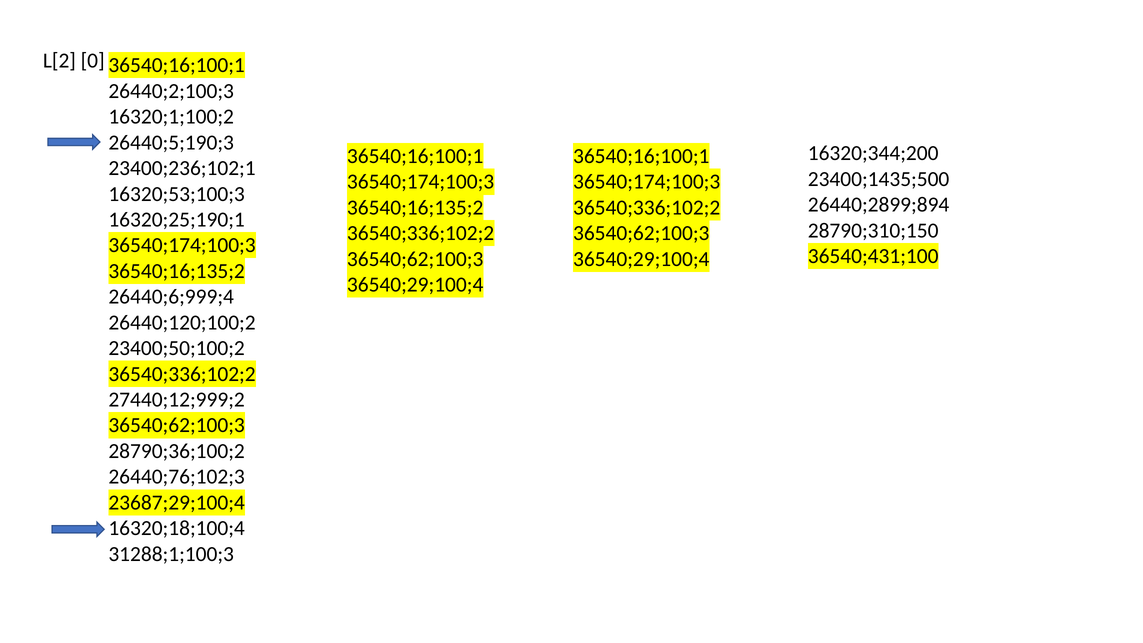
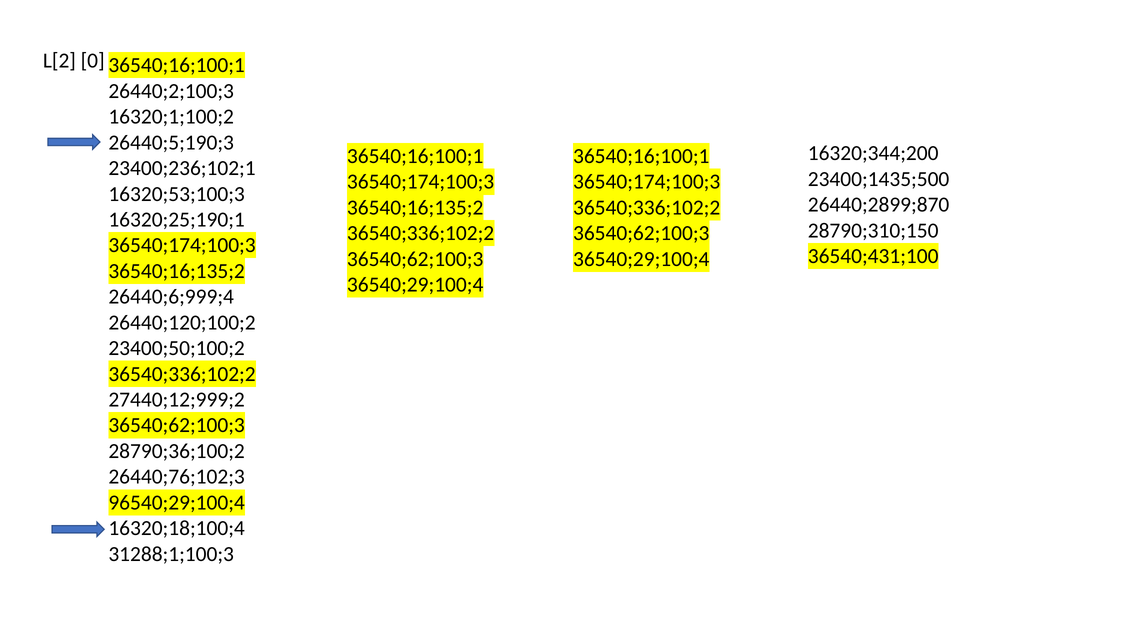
26440;2899;894: 26440;2899;894 -> 26440;2899;870 (879, 205)
23687;29;100;4: 23687;29;100;4 -> 96540;29;100;4 (177, 503)
